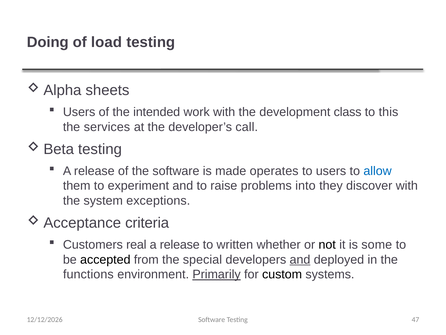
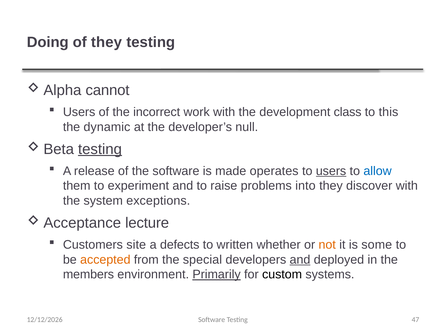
of load: load -> they (106, 42)
sheets: sheets -> cannot (108, 90)
intended: intended -> incorrect (157, 112)
services: services -> dynamic (107, 127)
call: call -> null (247, 127)
testing underline: none -> present (100, 149)
users underline: none -> present (331, 171)
criteria: criteria -> lecture (147, 223)
real: real -> site (136, 244)
release: release -> defects (180, 244)
not colour: black -> orange (327, 244)
accepted colour: black -> orange (105, 259)
functions: functions -> members (88, 274)
